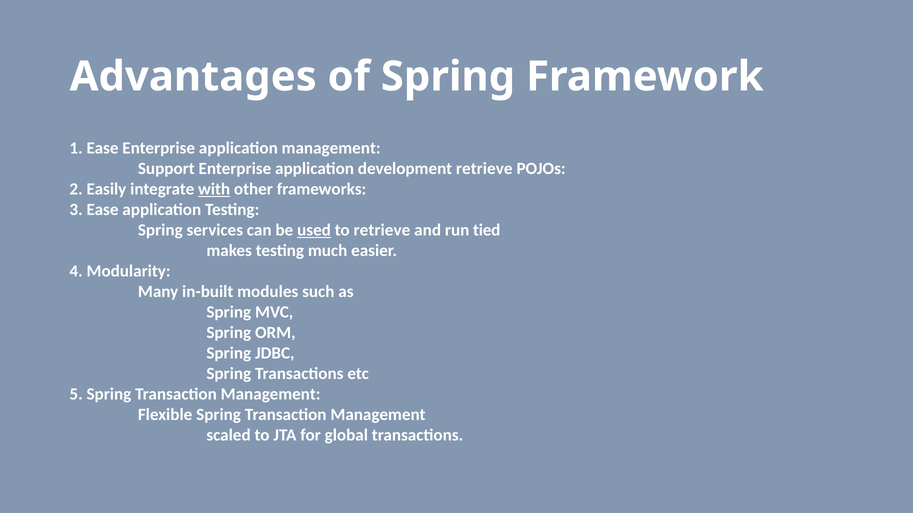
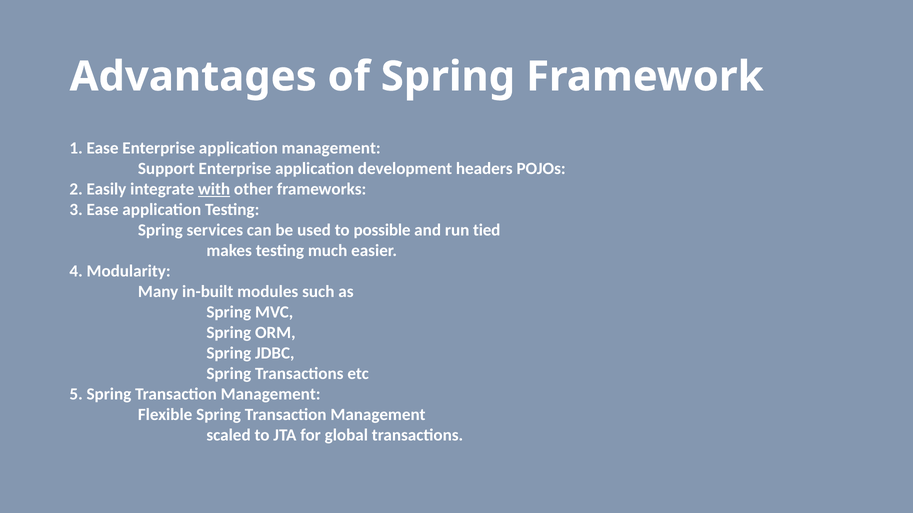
development retrieve: retrieve -> headers (484, 169)
used underline: present -> none (314, 230)
to retrieve: retrieve -> possible (382, 230)
